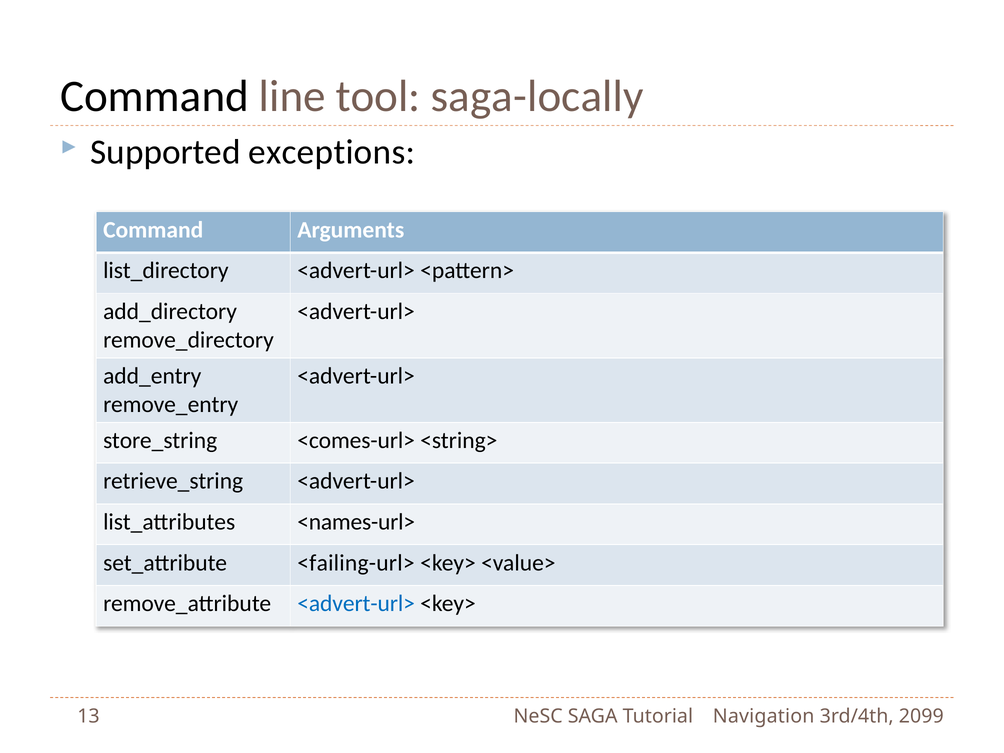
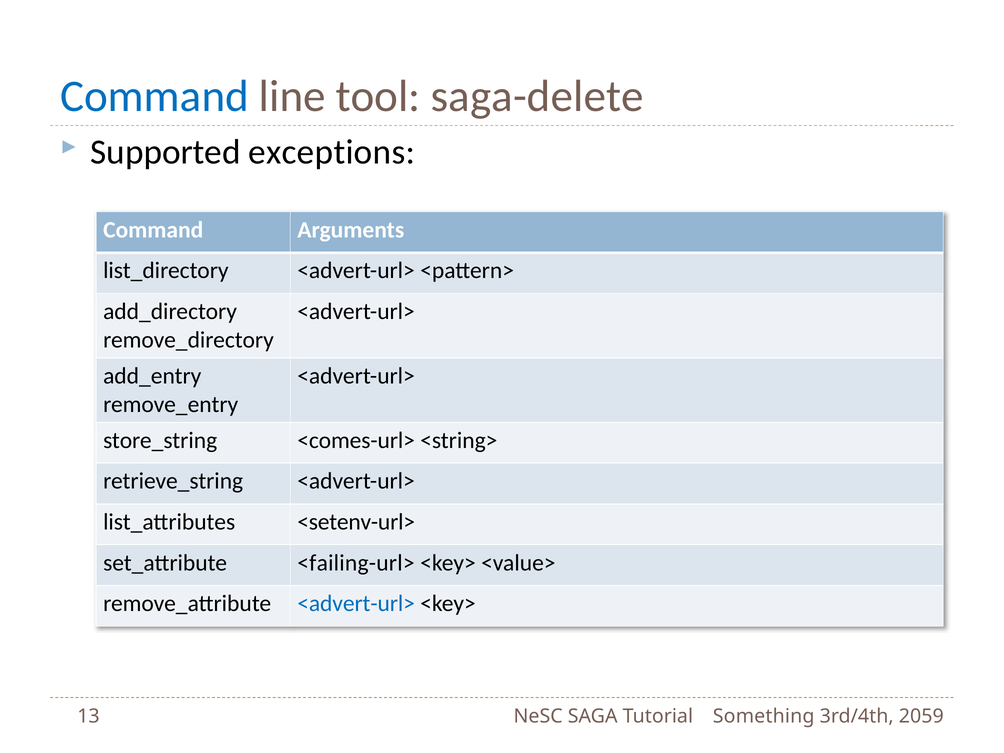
Command colour: black -> blue (155, 97)
saga-locally: saga-locally -> saga-delete (537, 97)
<names-url>: <names-url> -> <setenv-url> (356, 522)
Navigation: Navigation -> Something (764, 716)
2099: 2099 -> 2059 (921, 716)
